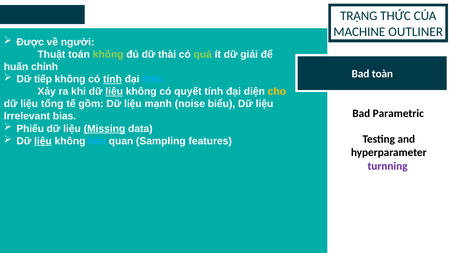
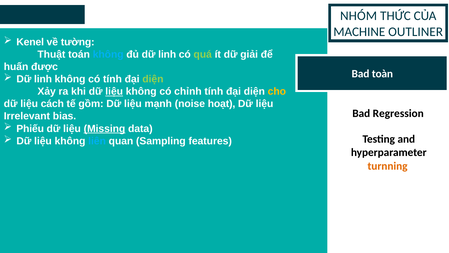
TRẠNG: TRẠNG -> NHÓM (359, 16)
Được: Được -> Kenel (30, 42)
người: người -> tường (78, 42)
không colour: light green -> light blue (108, 54)
đủ dữ thài: thài -> linh (167, 54)
chỉnh: chỉnh -> được (45, 67)
tiếp: tiếp -> linh (43, 79)
tính underline: present -> none (112, 79)
diện colour: light blue -> light green (153, 79)
quyết: quyết -> chỉnh (188, 91)
tổng: tổng -> cách (52, 104)
biểu: biểu -> hoạt (222, 104)
Parametric: Parametric -> Regression (398, 113)
liệu underline: present -> none (43, 141)
turnning colour: purple -> orange (388, 166)
